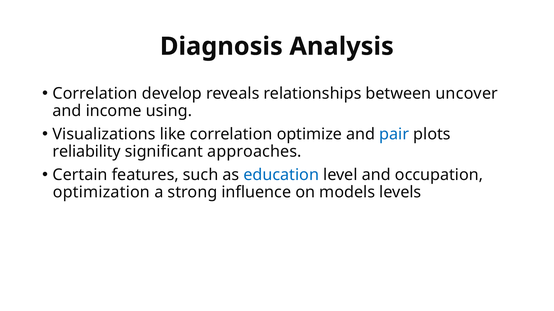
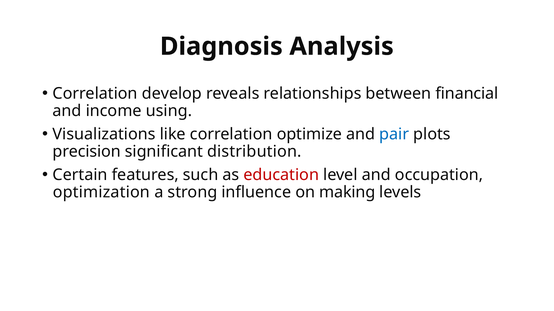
uncover: uncover -> financial (467, 94)
reliability: reliability -> precision (87, 152)
approaches: approaches -> distribution (254, 152)
education colour: blue -> red (281, 175)
models: models -> making (347, 192)
